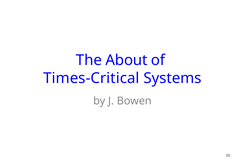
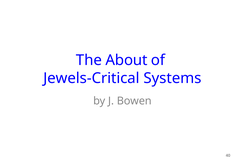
Times-Critical: Times-Critical -> Jewels-Critical (91, 78)
